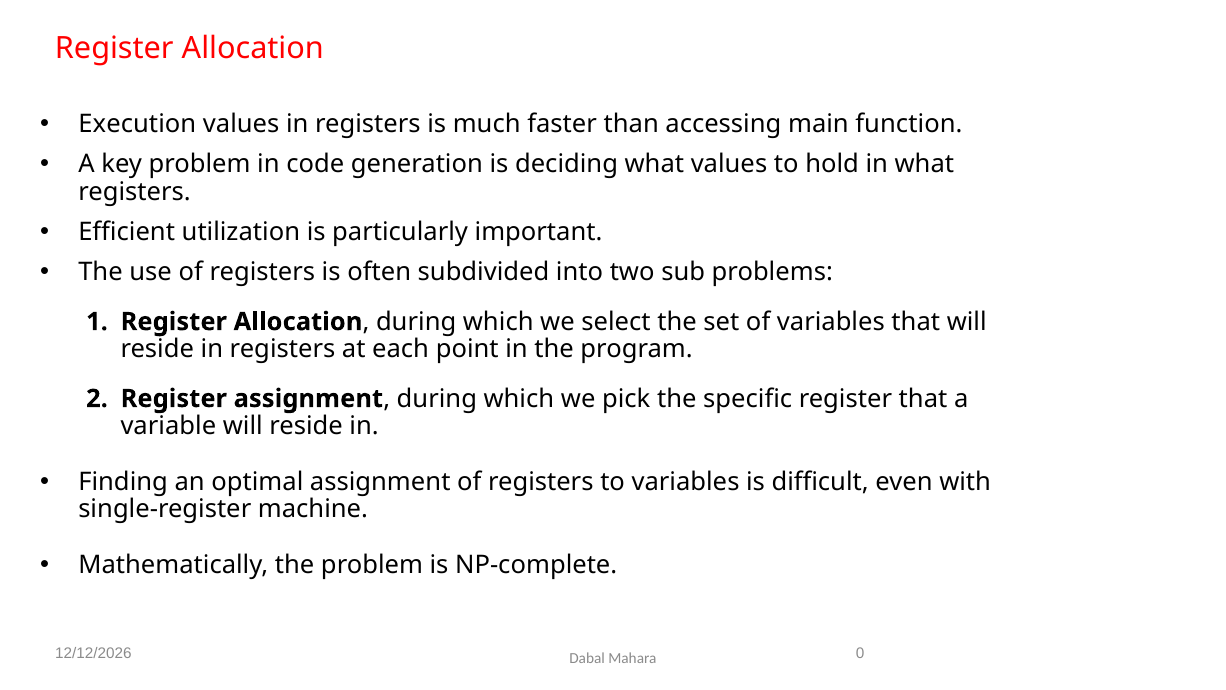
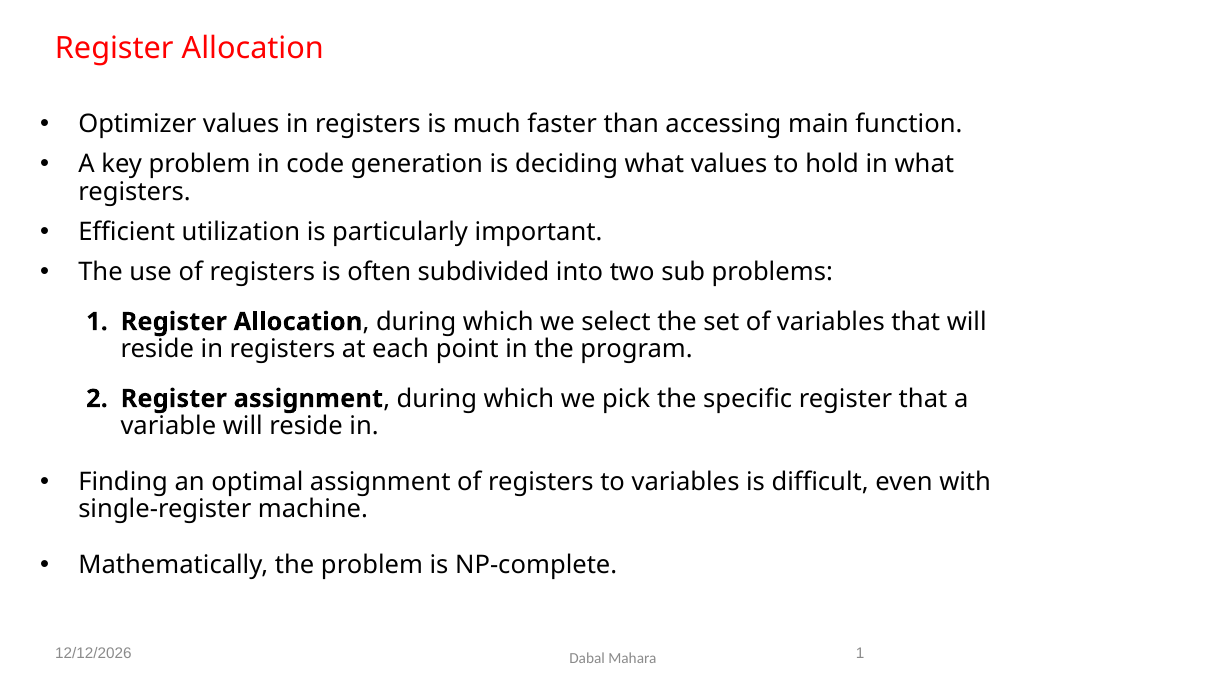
Execution: Execution -> Optimizer (137, 124)
Mahara 0: 0 -> 1 (860, 653)
